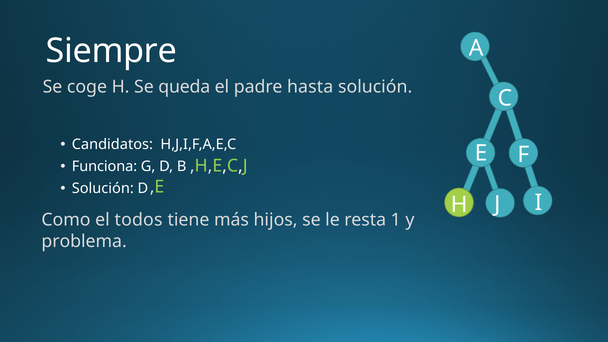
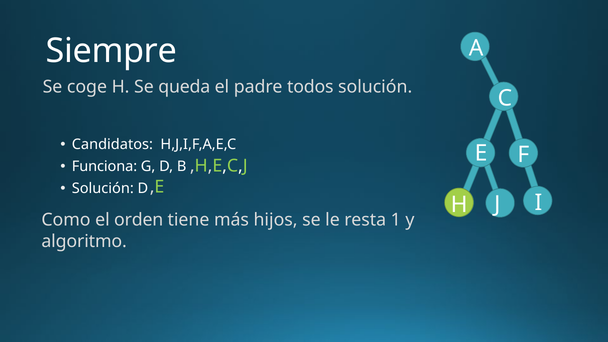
hasta: hasta -> todos (310, 87)
todos: todos -> orden (139, 220)
problema: problema -> algoritmo (84, 241)
